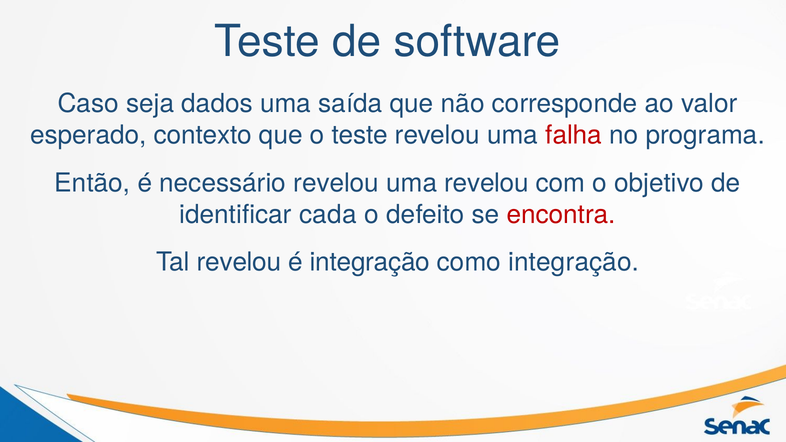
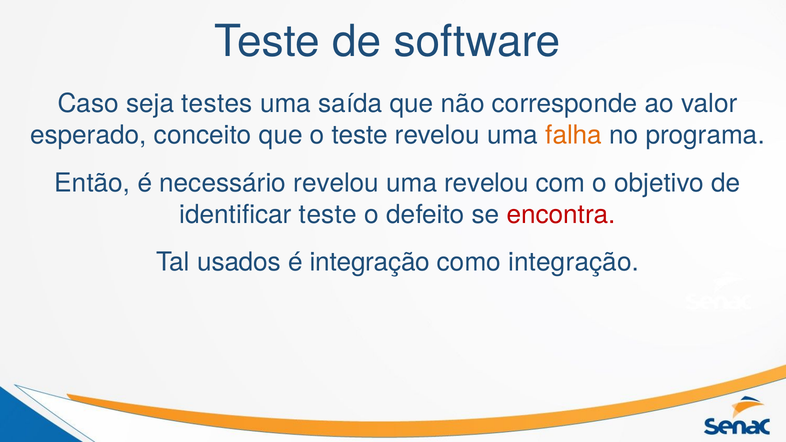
dados: dados -> testes (217, 104)
contexto: contexto -> conceito (203, 135)
falha colour: red -> orange (574, 135)
identificar cada: cada -> teste (328, 215)
Tal revelou: revelou -> usados (239, 262)
